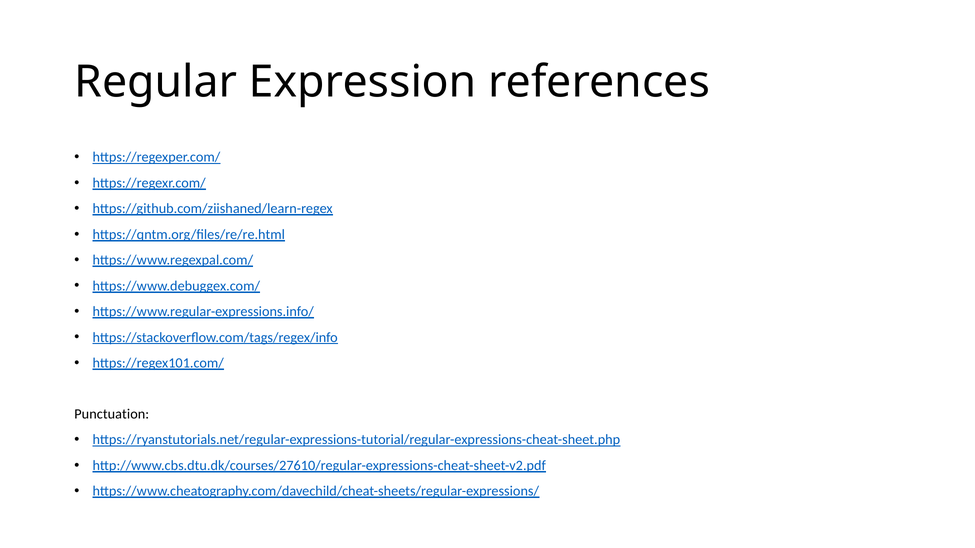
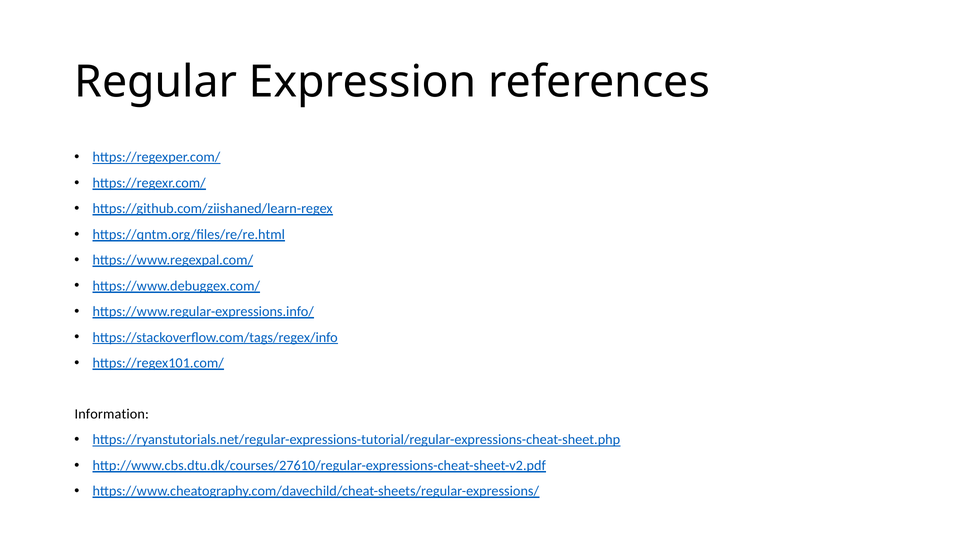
Punctuation: Punctuation -> Information (112, 414)
